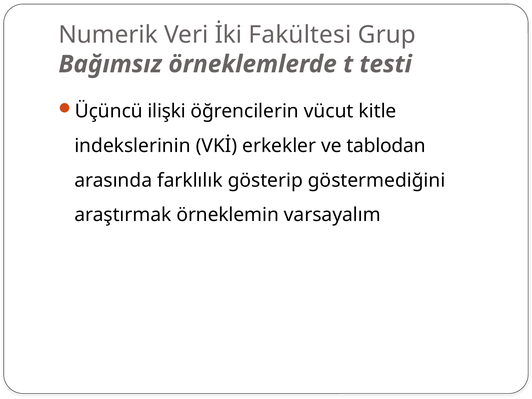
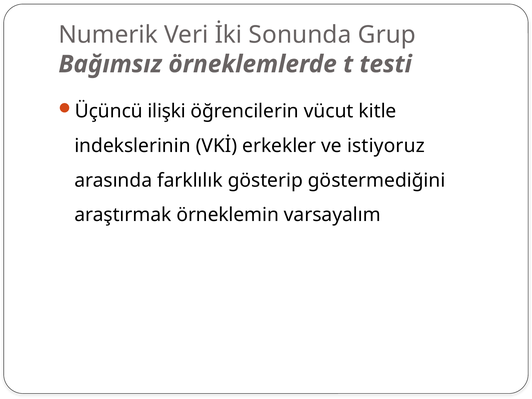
Fakültesi: Fakültesi -> Sonunda (300, 35)
tablodan: tablodan -> istiyoruz (386, 146)
